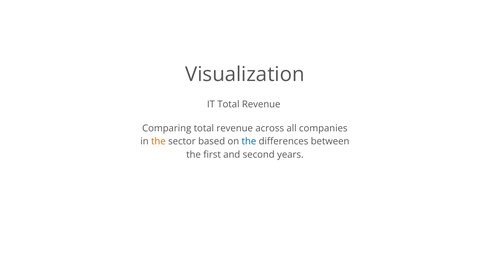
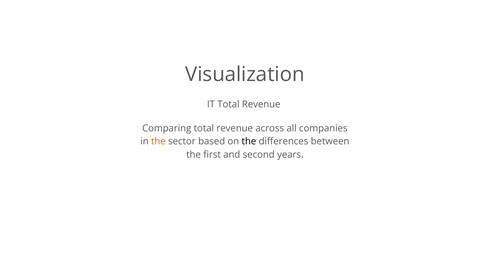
the colour: blue -> black (249, 141)
